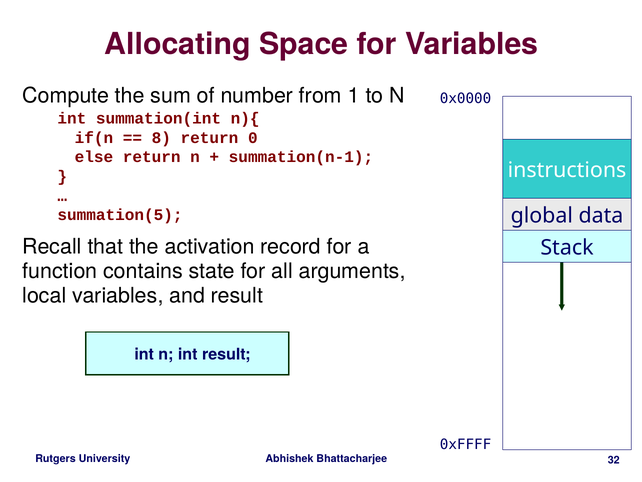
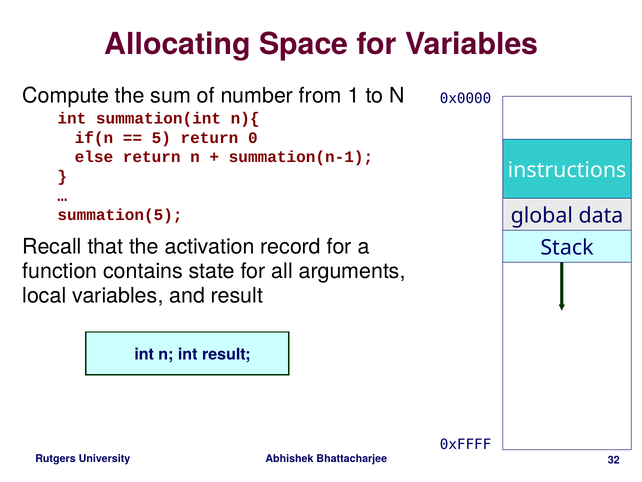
8: 8 -> 5 (161, 138)
